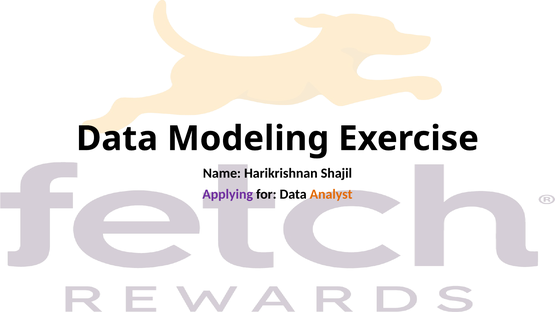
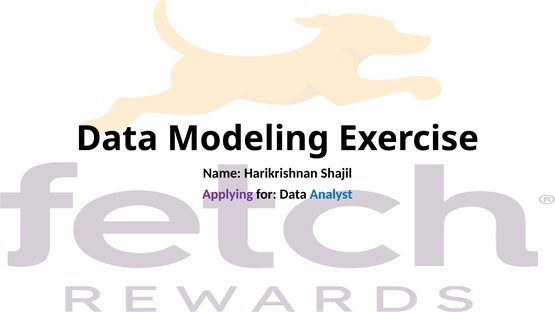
Analyst colour: orange -> blue (331, 194)
